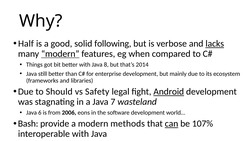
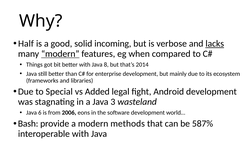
following: following -> incoming (113, 44)
Should: Should -> Special (59, 92)
Safety: Safety -> Added (97, 92)
Android underline: present -> none (169, 92)
7: 7 -> 3 (113, 102)
can underline: present -> none (172, 124)
107%: 107% -> 587% (203, 124)
